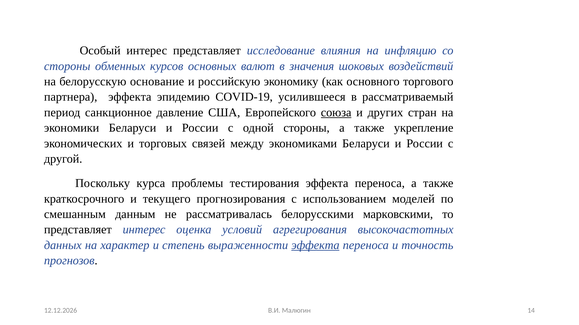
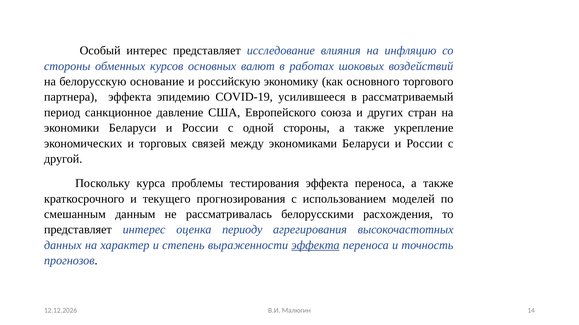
значения: значения -> работах (312, 66)
союза underline: present -> none (336, 113)
марковскими: марковскими -> расхождения (398, 215)
условий: условий -> периоду (242, 230)
